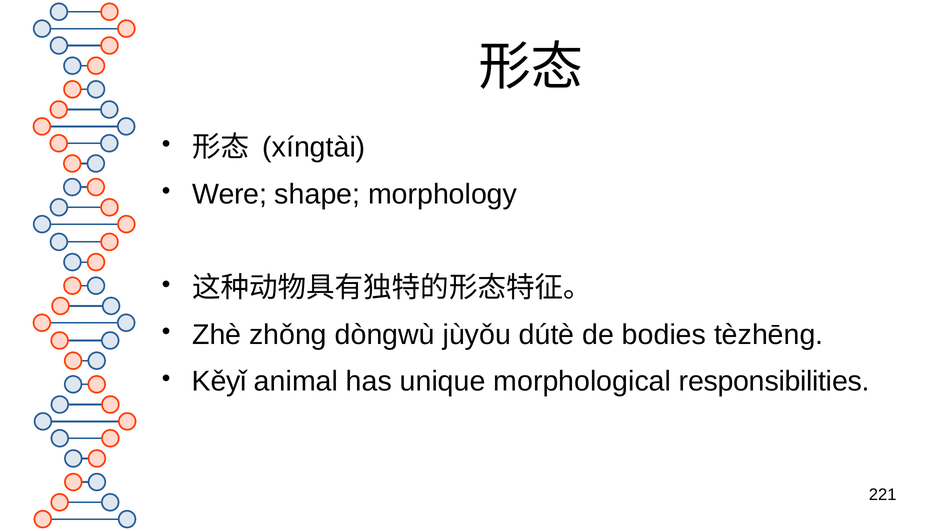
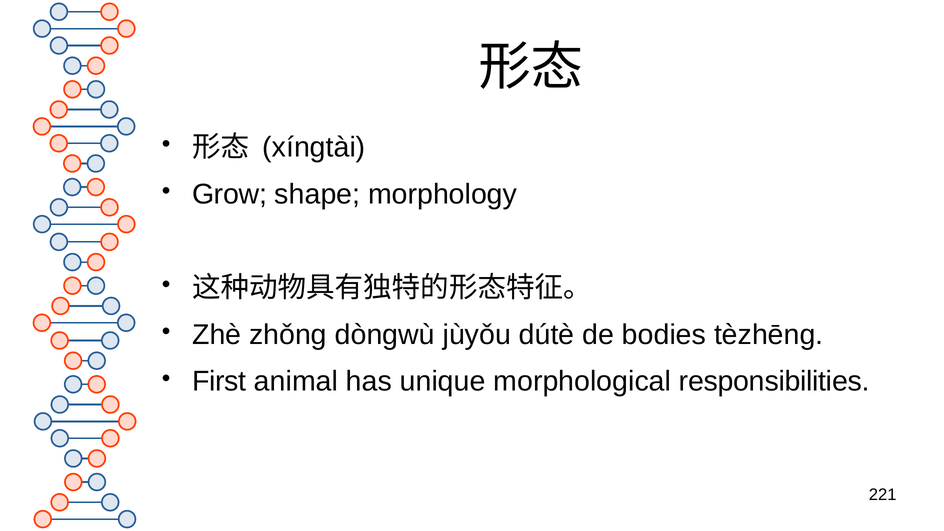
Were: Were -> Grow (229, 194)
Kěyǐ: Kěyǐ -> First (219, 382)
